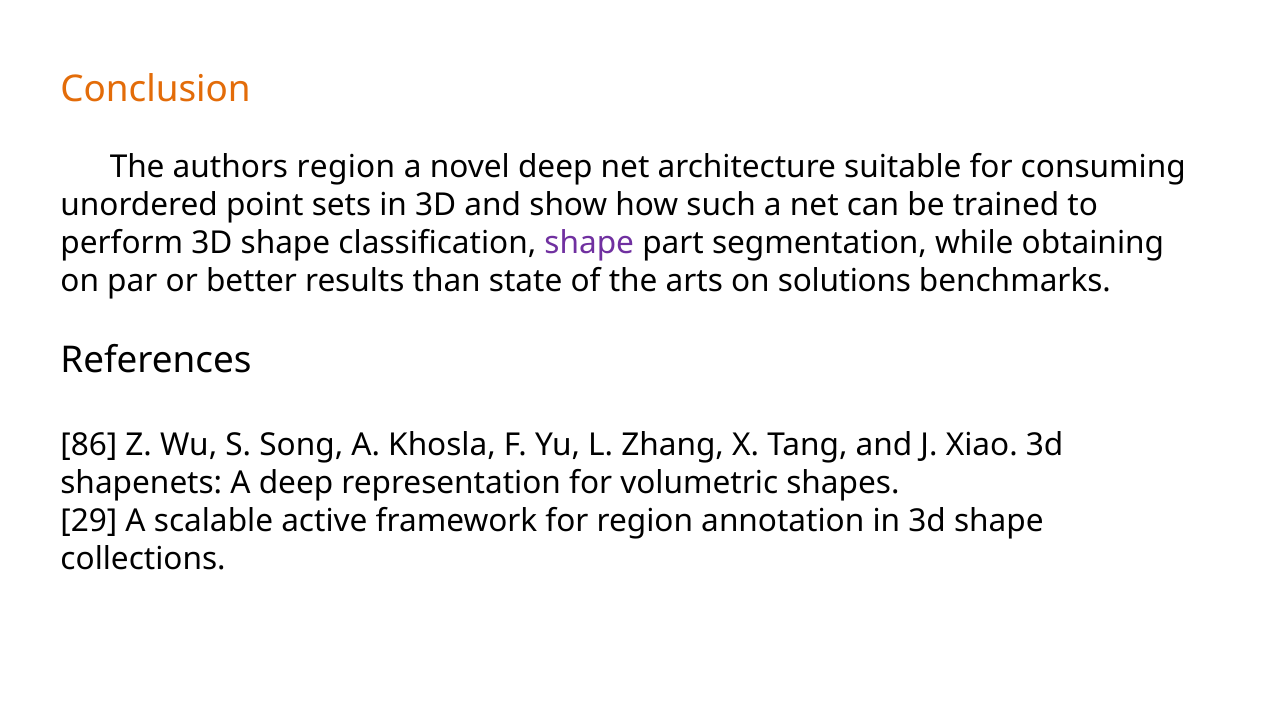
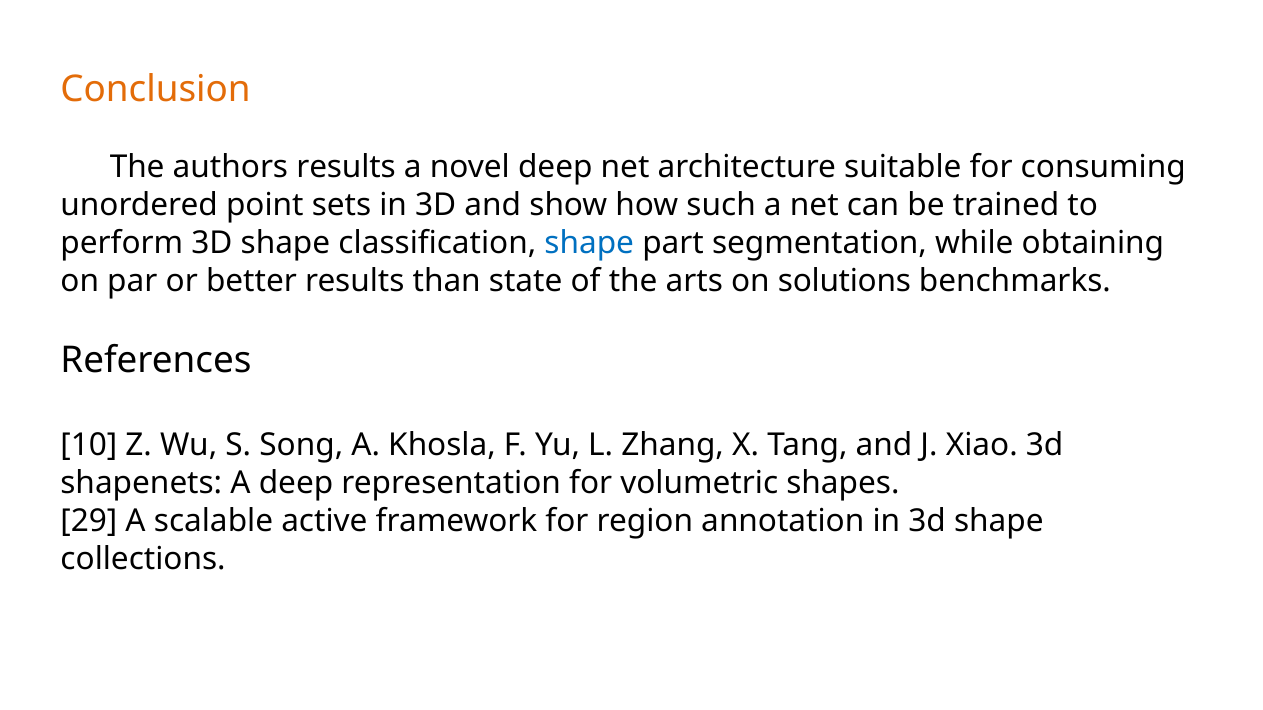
authors region: region -> results (346, 168)
shape colour: purple -> blue (589, 243)
86: 86 -> 10 (89, 445)
